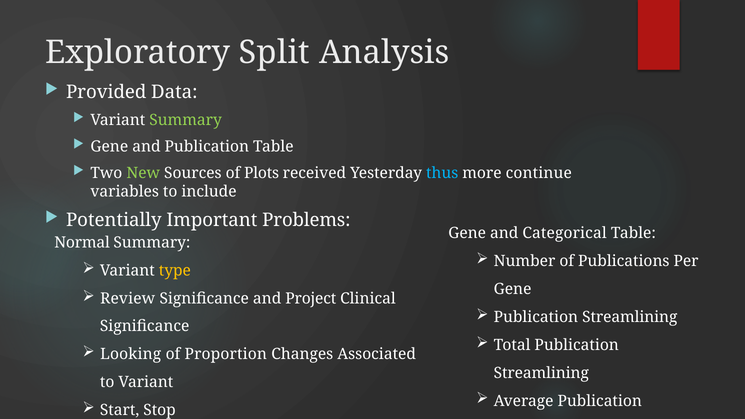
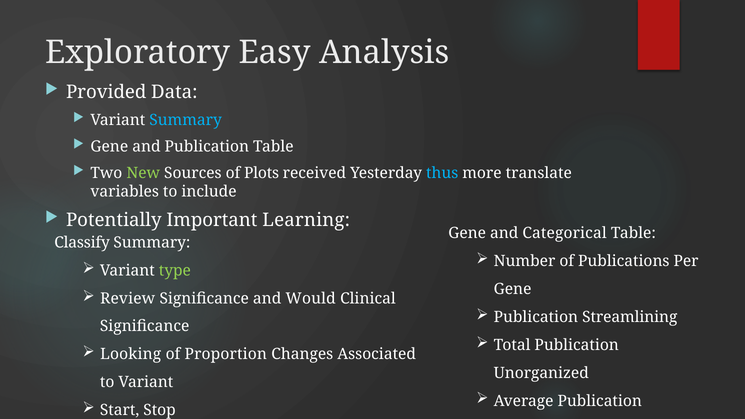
Split: Split -> Easy (275, 52)
Summary colour: light green -> light blue (186, 120)
continue: continue -> translate (539, 173)
Problems: Problems -> Learning (306, 220)
Normal: Normal -> Classify (82, 243)
type colour: yellow -> light green (175, 271)
Project: Project -> Would (311, 298)
Streamlining: Streamlining -> Unorganized (541, 373)
